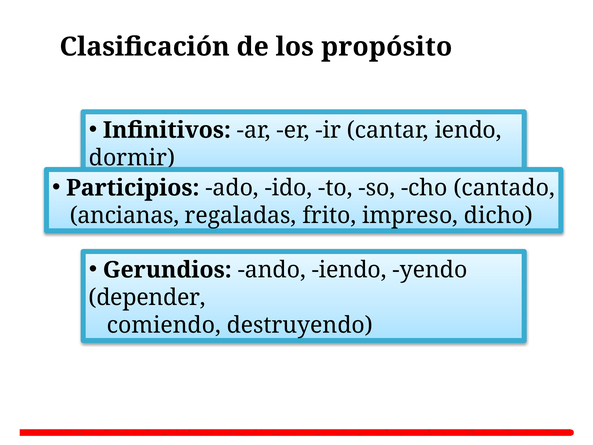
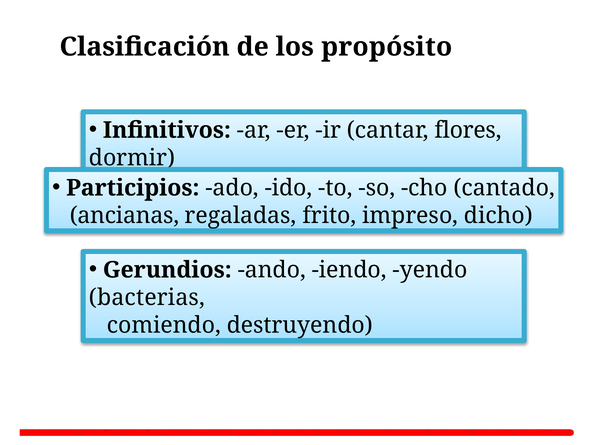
cantar iendo: iendo -> flores (468, 130)
depender: depender -> bacterias (147, 297)
